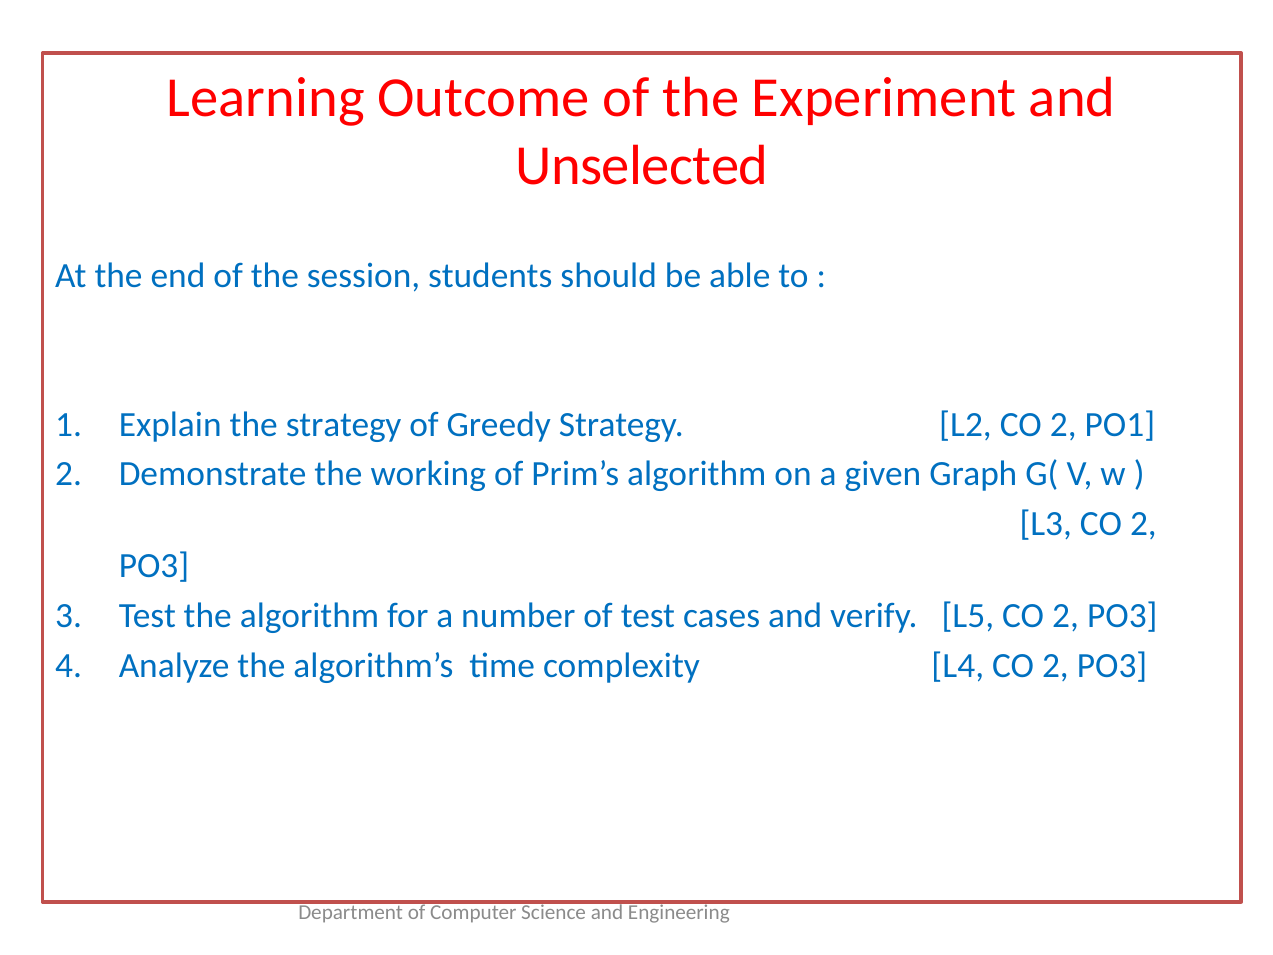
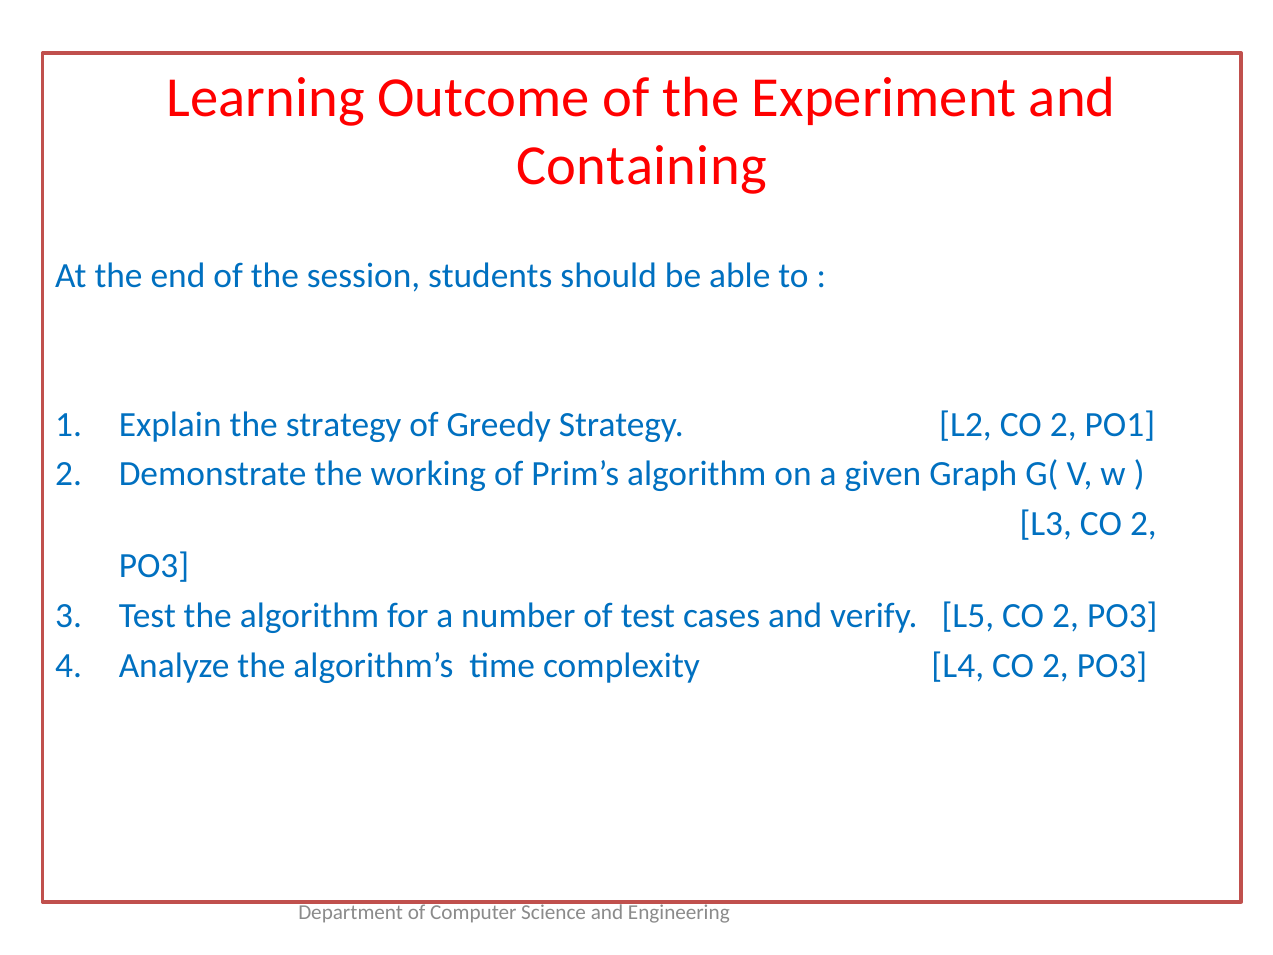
Unselected: Unselected -> Containing (642, 165)
